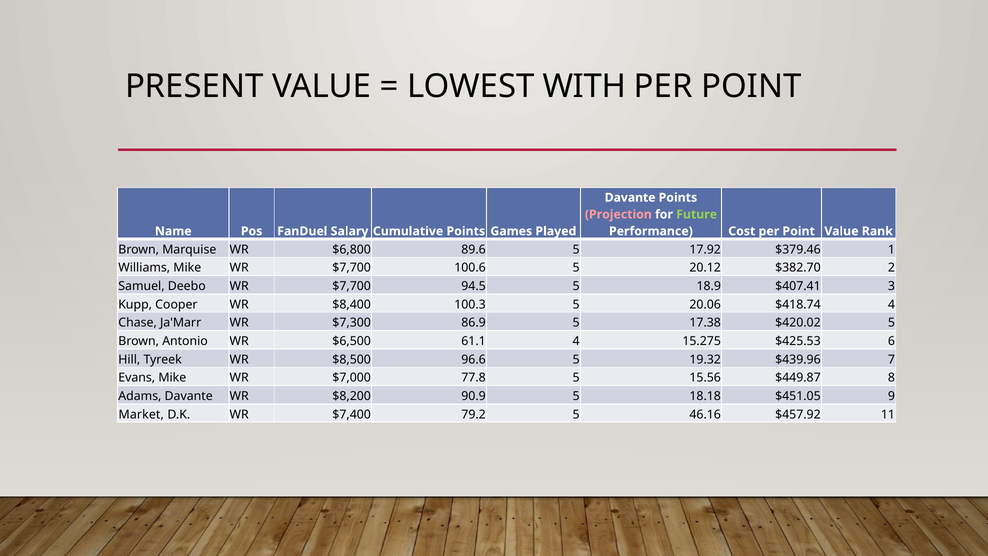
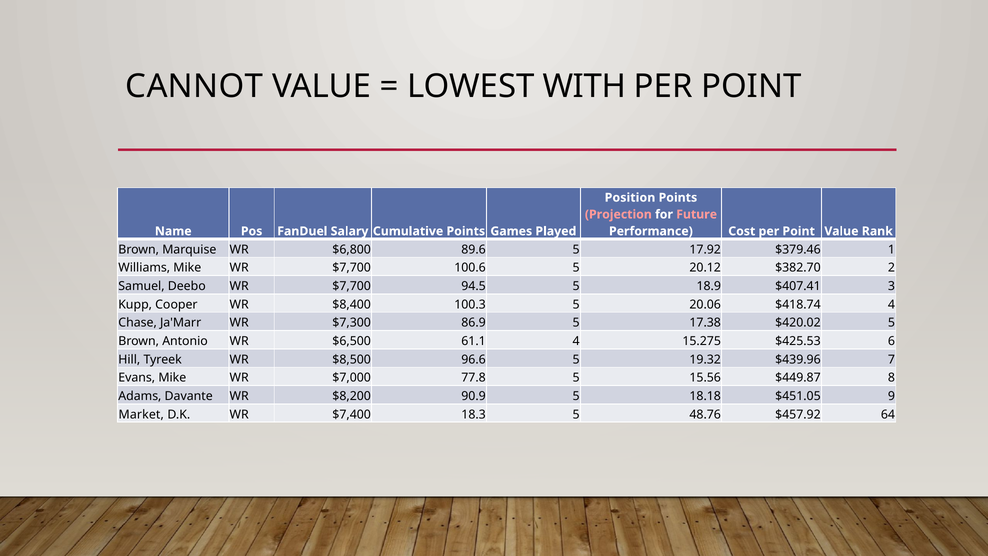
PRESENT: PRESENT -> CANNOT (194, 87)
Davante: Davante -> Position (630, 198)
Future colour: light green -> pink (697, 214)
79.2: 79.2 -> 18.3 (474, 414)
46.16: 46.16 -> 48.76 (705, 414)
11: 11 -> 64 (888, 414)
